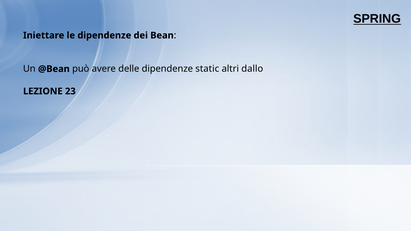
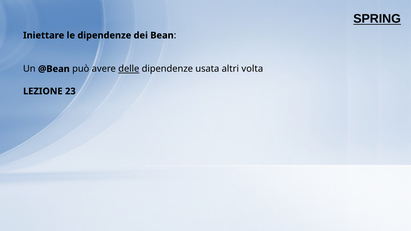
delle underline: none -> present (129, 69)
static: static -> usata (207, 69)
dallo: dallo -> volta (252, 69)
